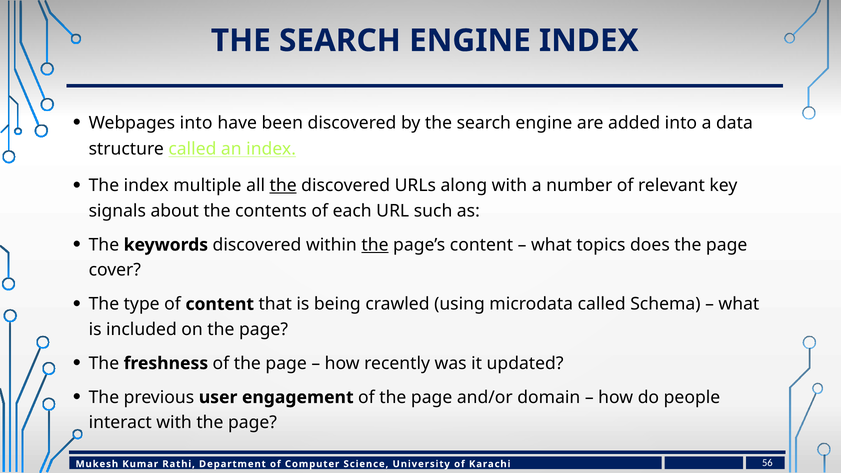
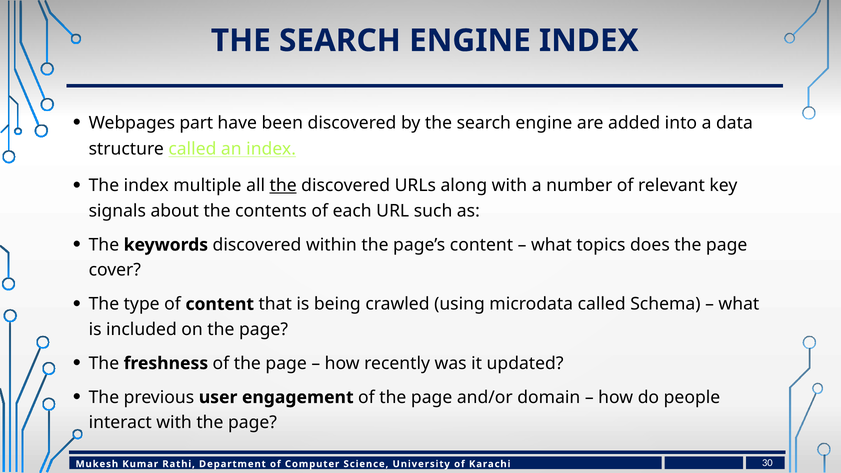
Webpages into: into -> part (196, 123)
the underline: present -> none (375, 245)
56: 56 -> 30 (767, 463)
